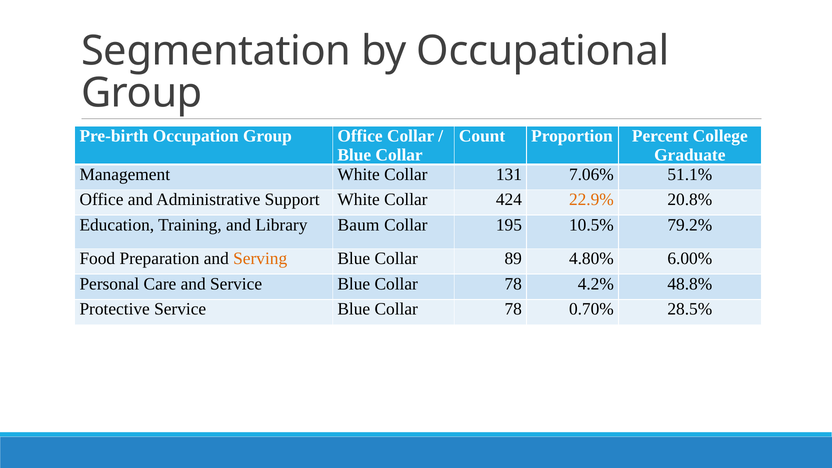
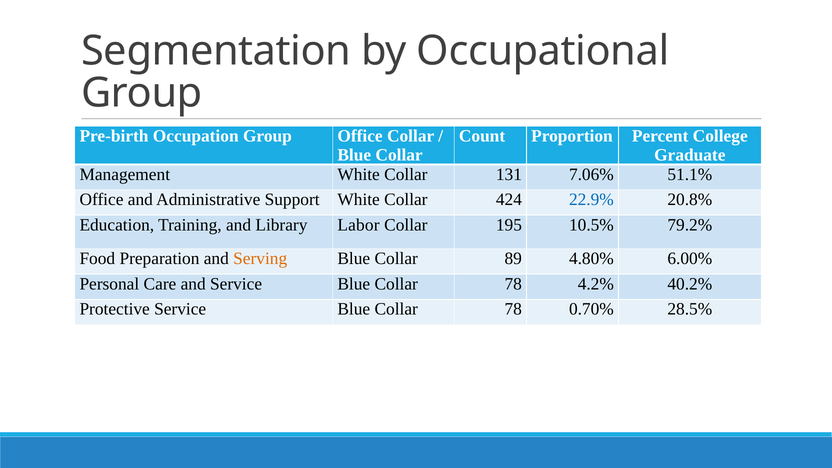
22.9% colour: orange -> blue (591, 200)
Baum: Baum -> Labor (359, 225)
48.8%: 48.8% -> 40.2% (690, 284)
